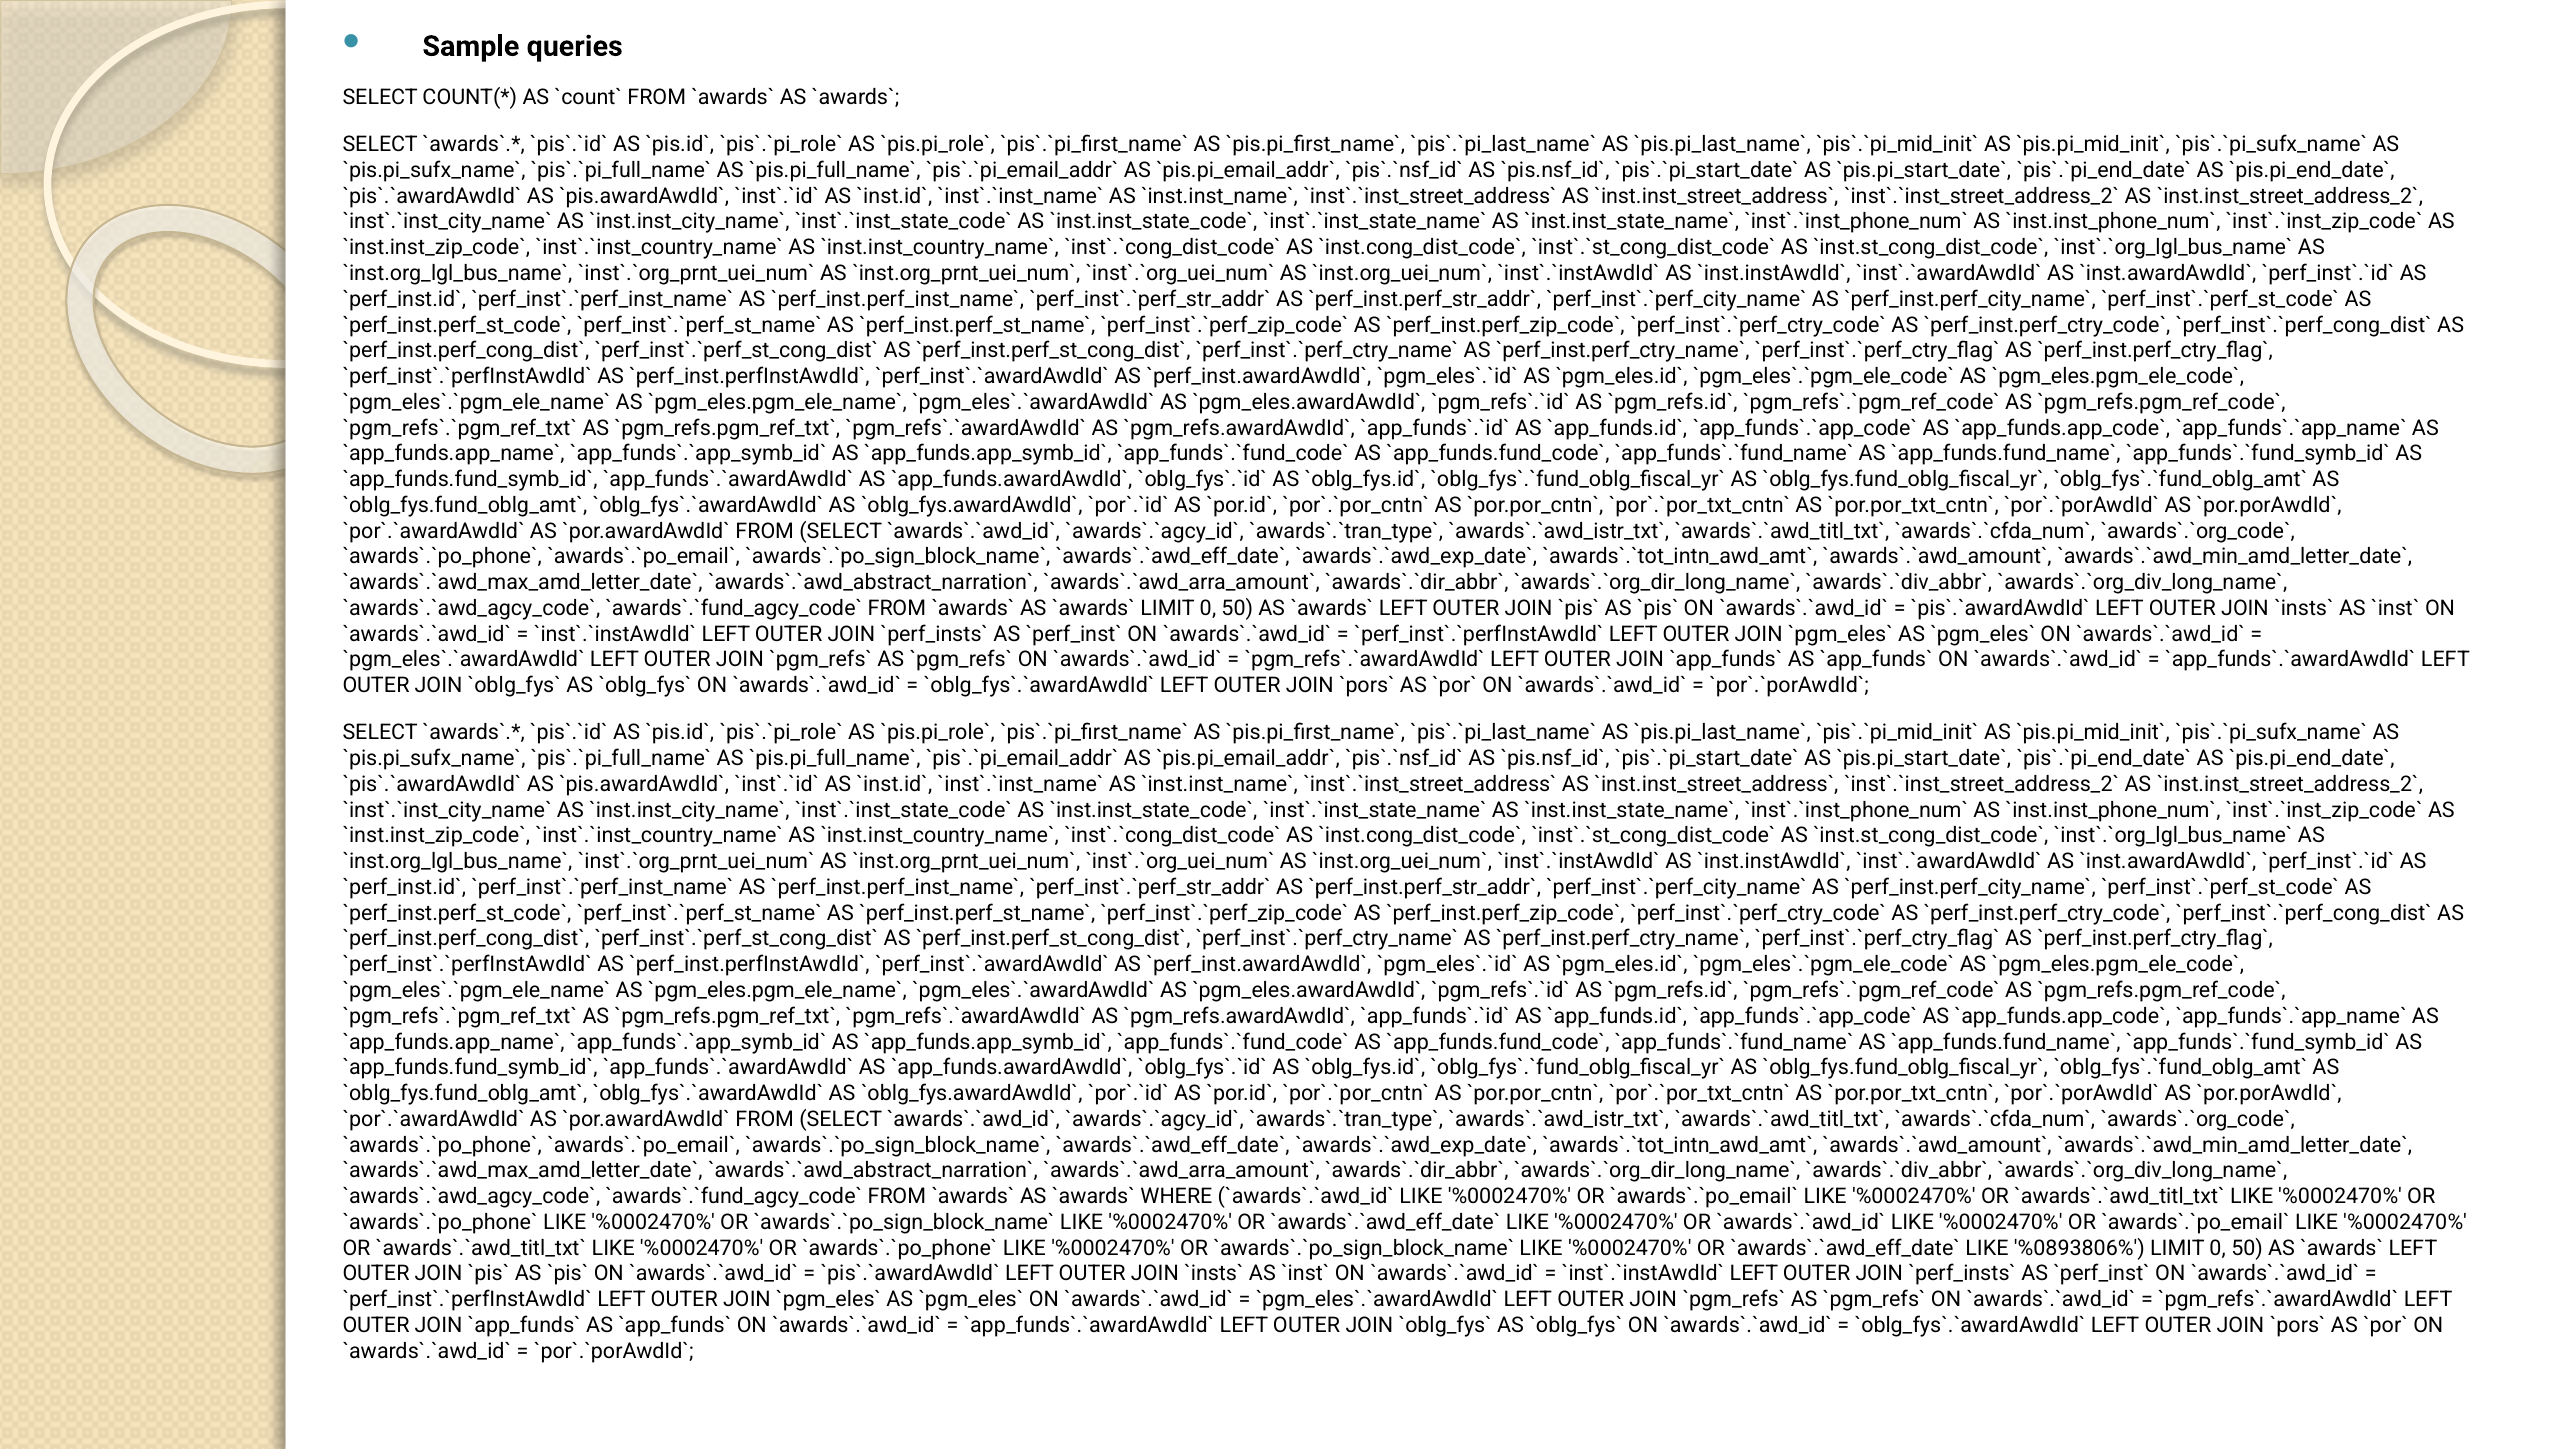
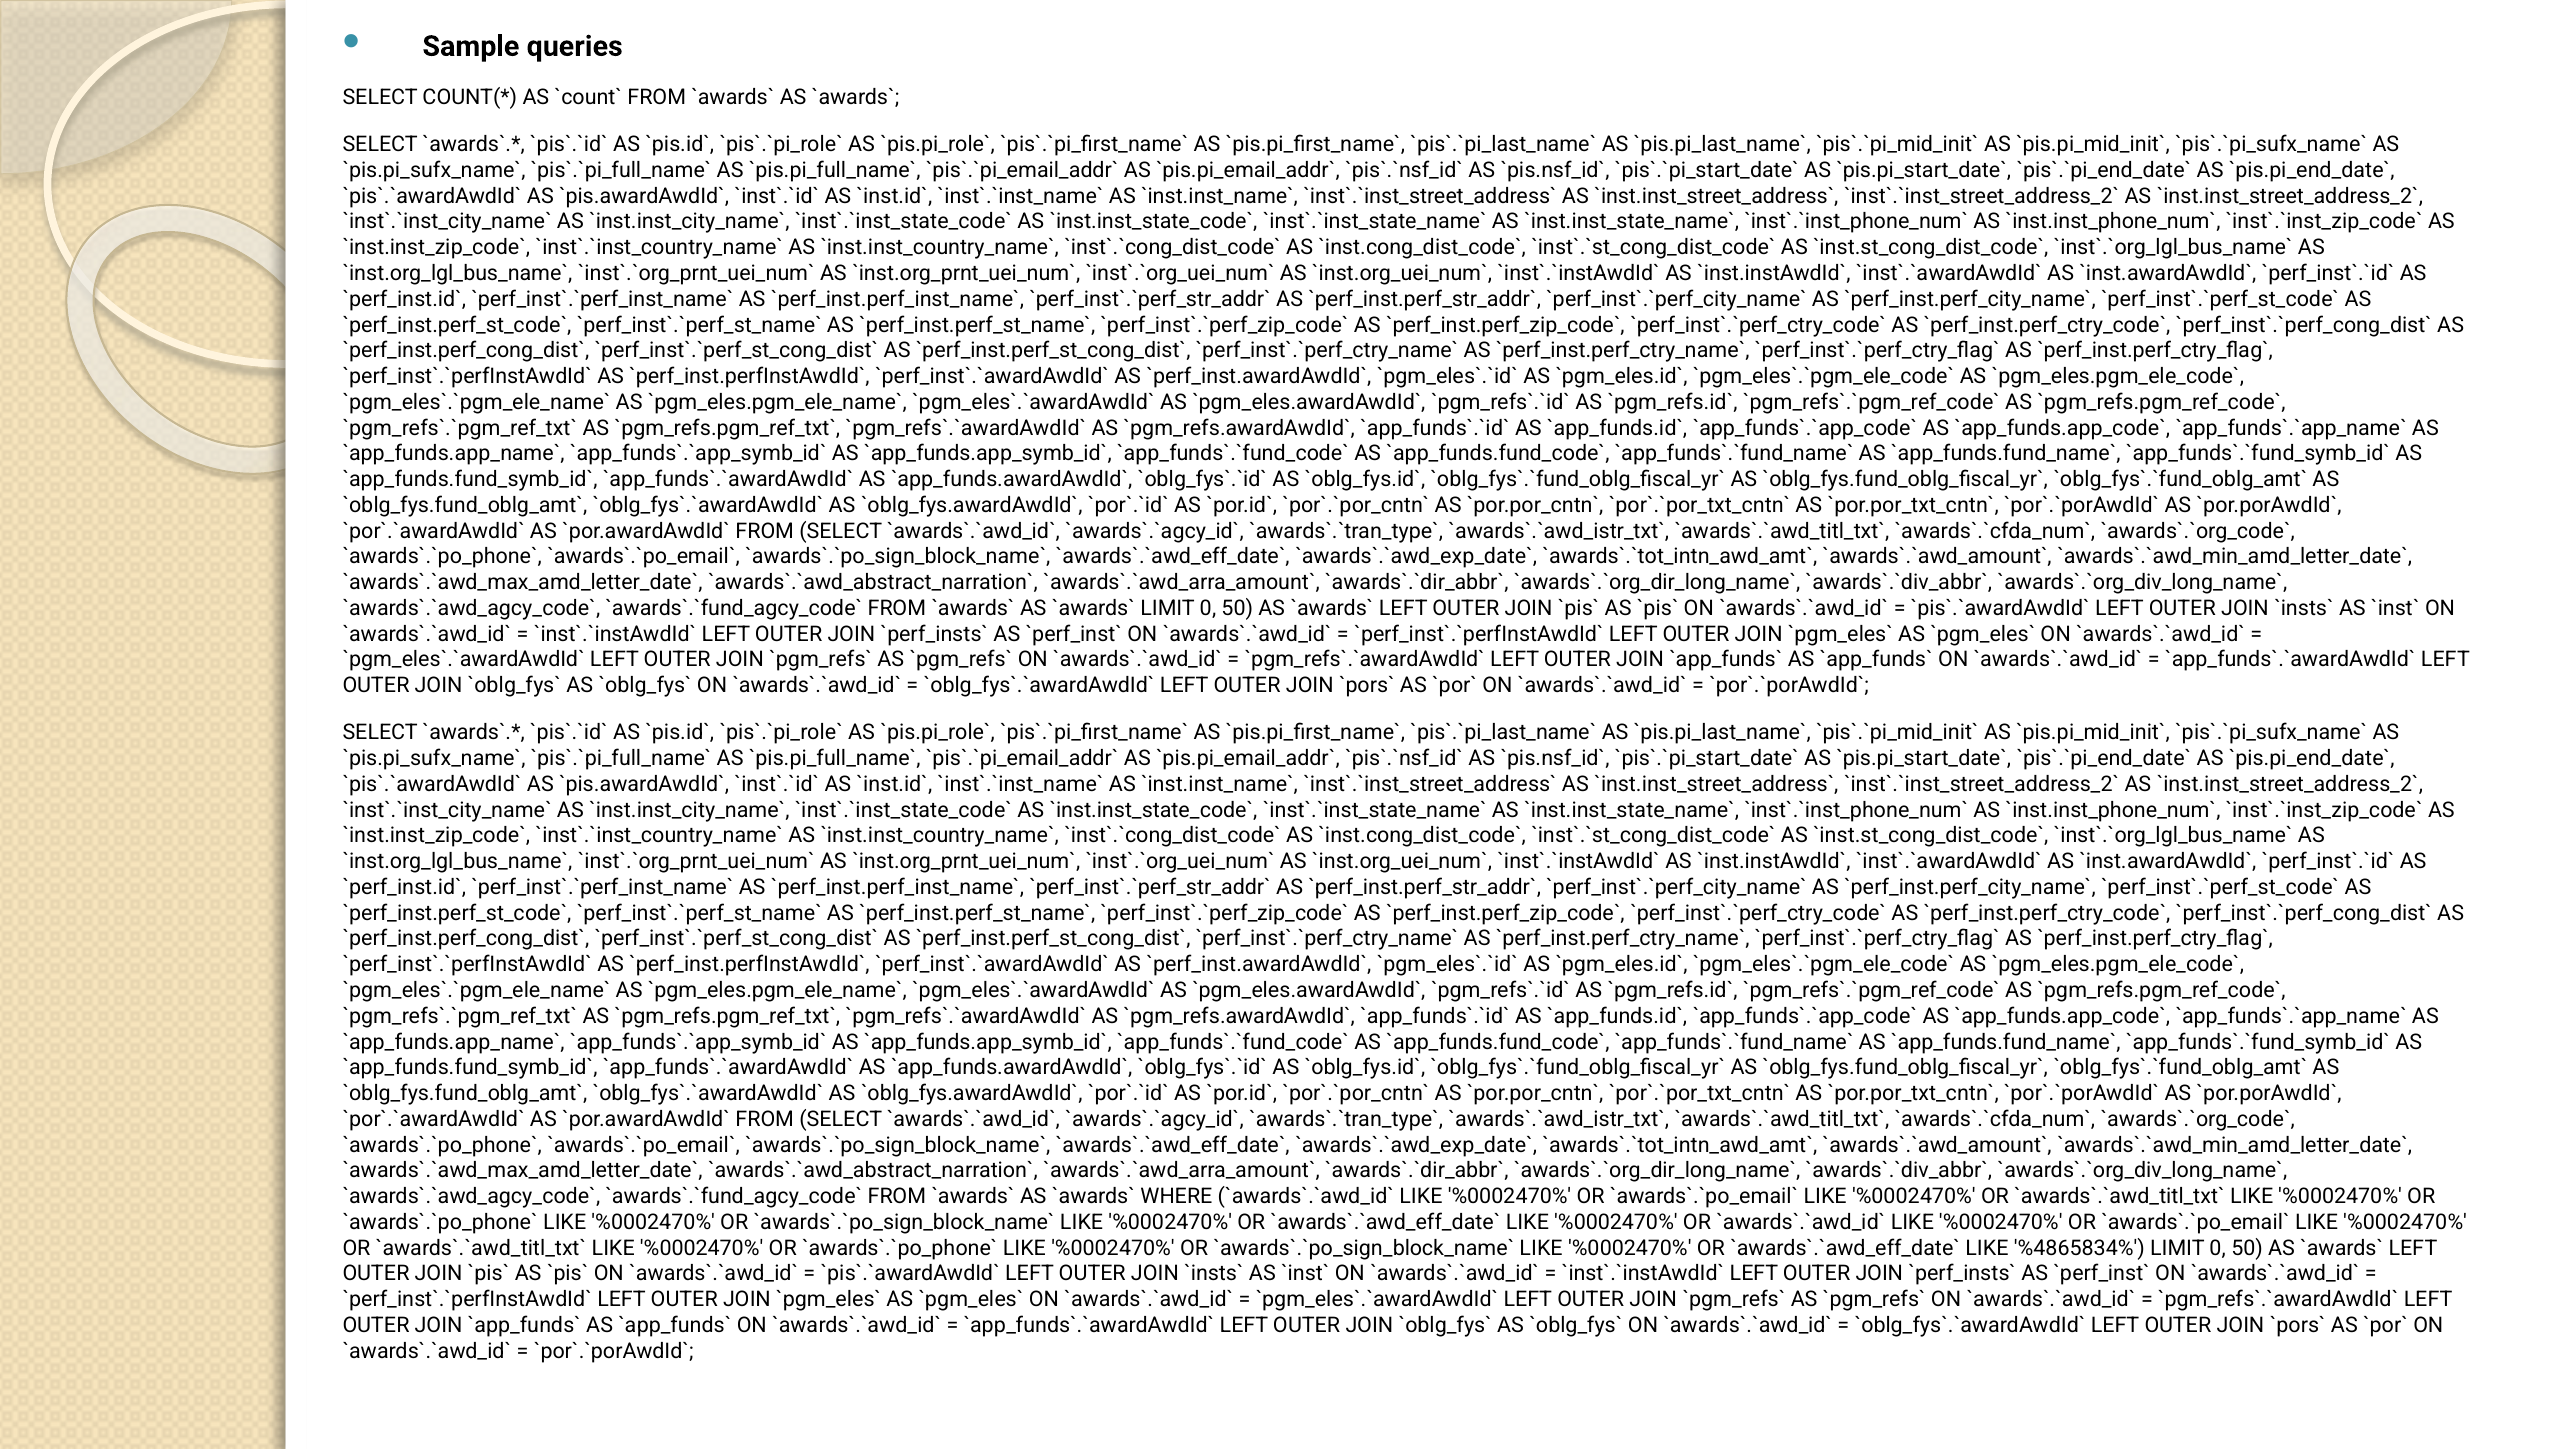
%0893806%: %0893806% -> %4865834% (2079, 1248)
